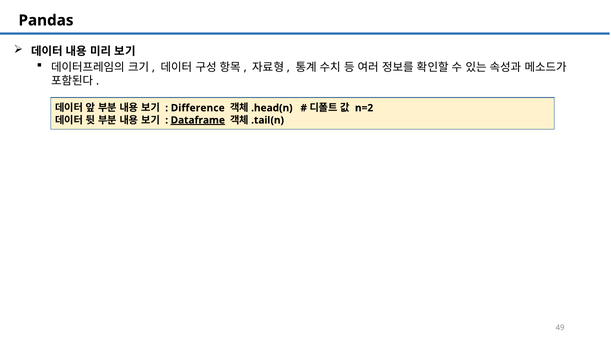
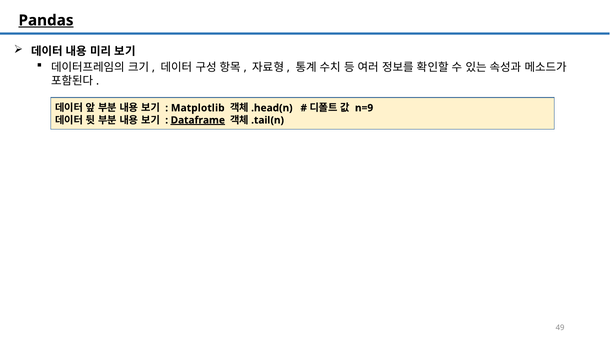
Pandas underline: none -> present (46, 20)
Difference: Difference -> Matplotlib (198, 108)
n=2: n=2 -> n=9 (364, 108)
